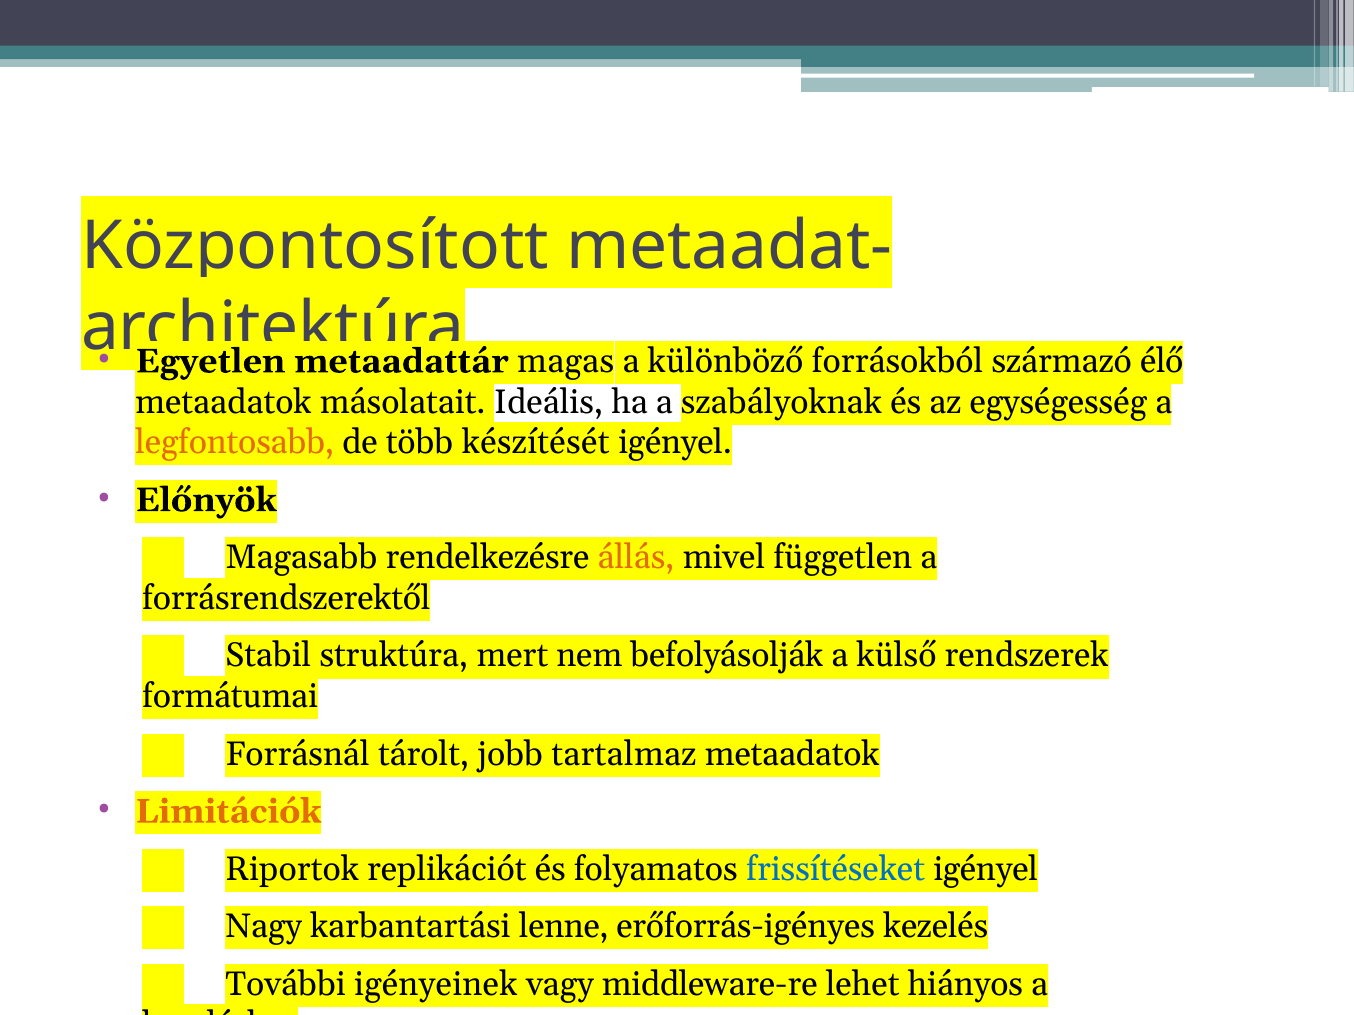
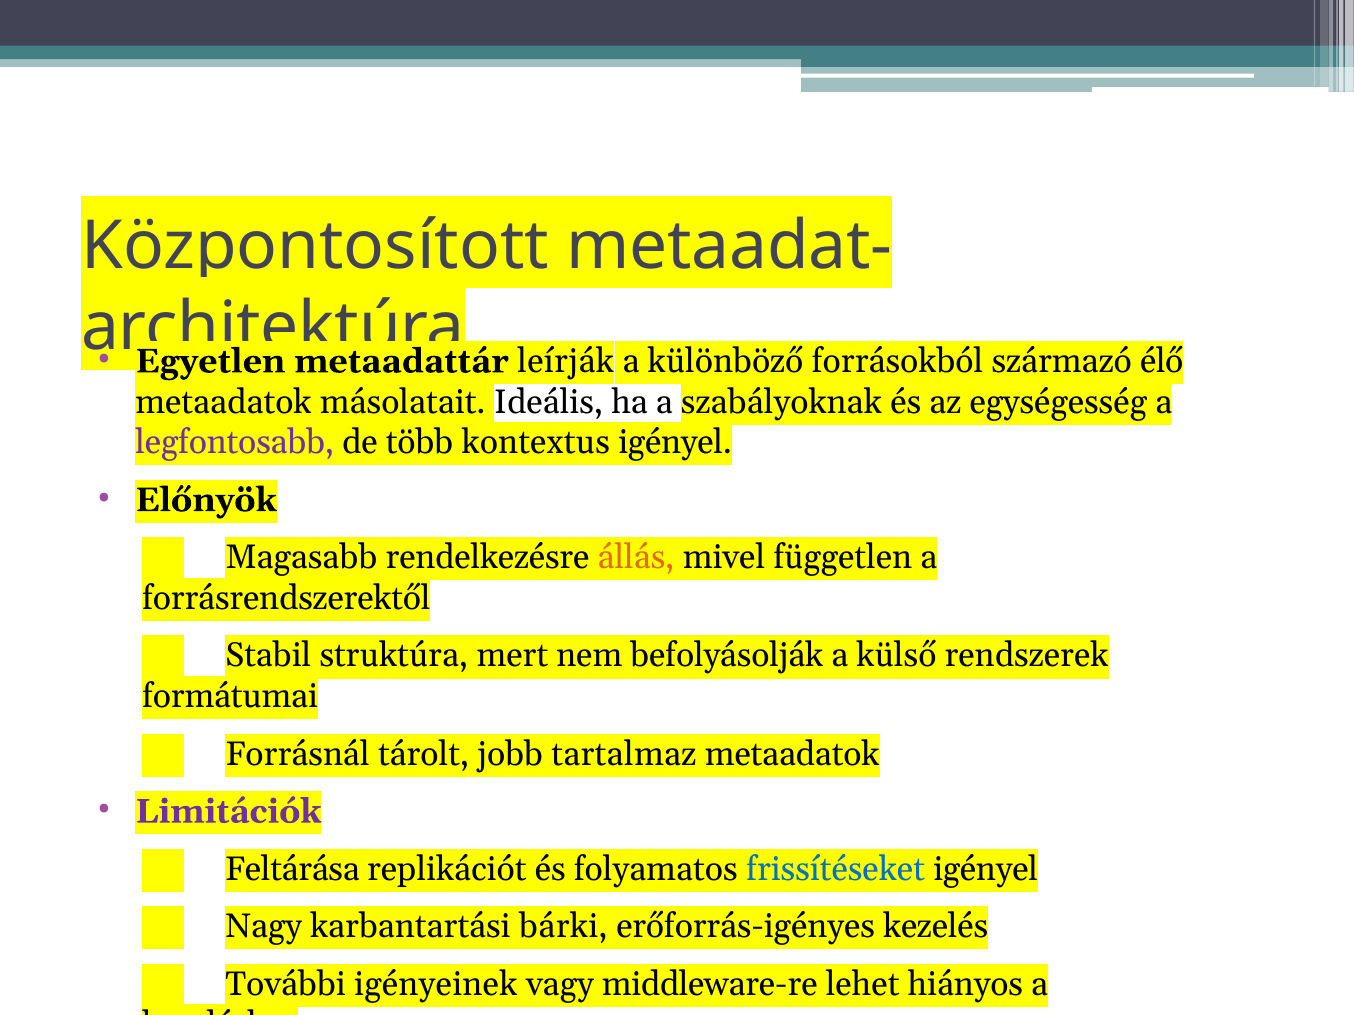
magas: magas -> leírják (566, 361)
legfontosabb colour: orange -> purple (235, 443)
készítését: készítését -> kontextus (536, 443)
Limitációk colour: orange -> purple (229, 812)
Riportok: Riportok -> Feltárása (292, 869)
lenne: lenne -> bárki (563, 927)
